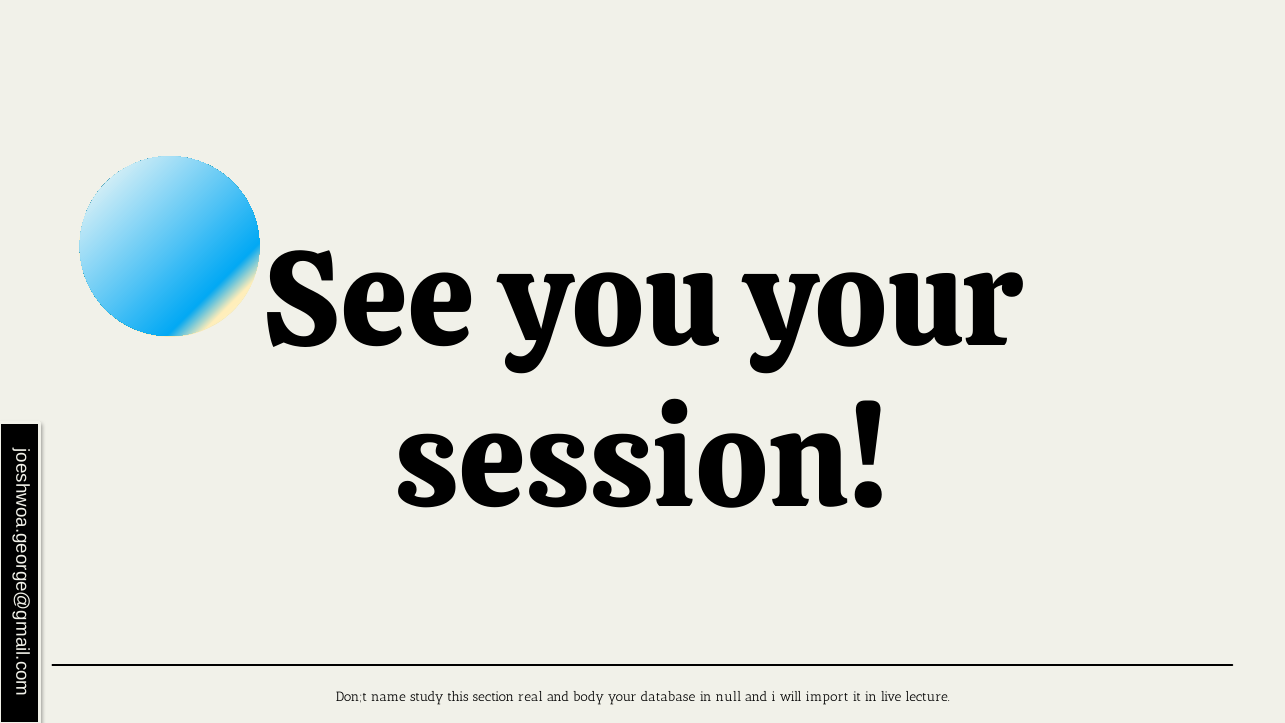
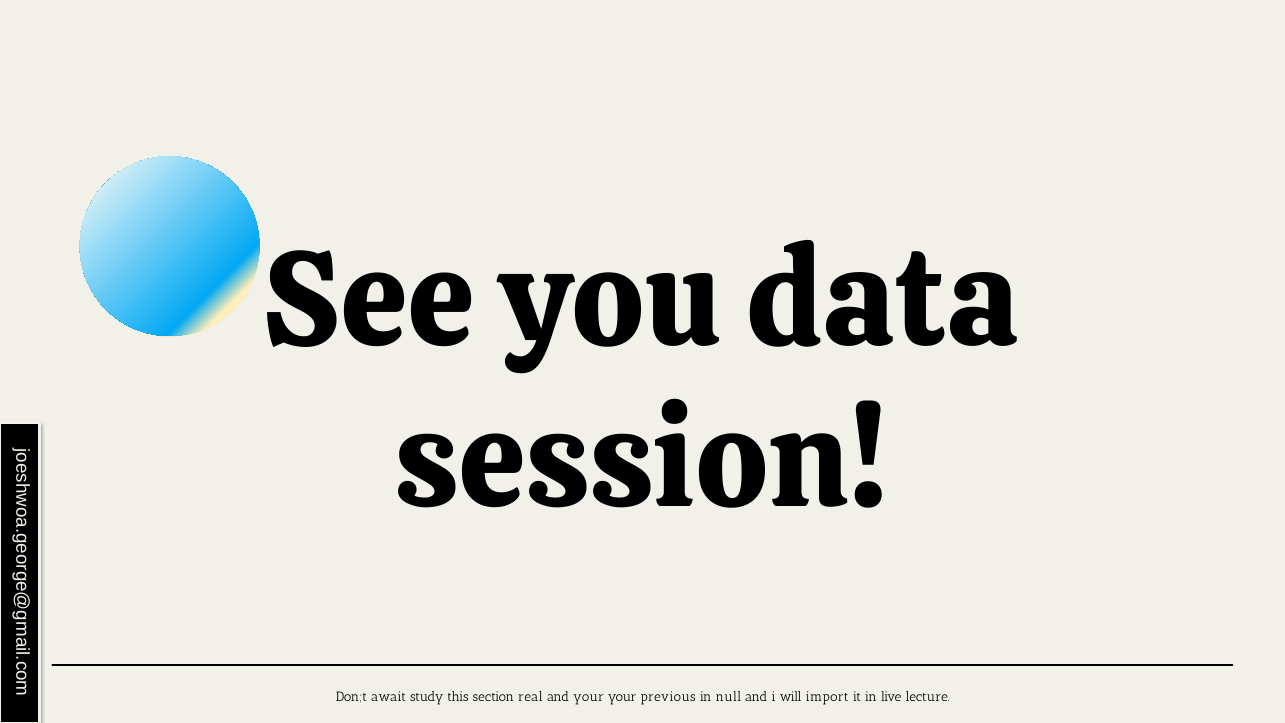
you your: your -> data (883, 301)
name: name -> await (389, 696)
and body: body -> your (589, 696)
database: database -> previous (668, 696)
